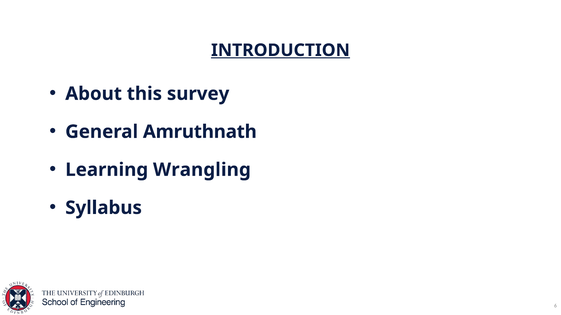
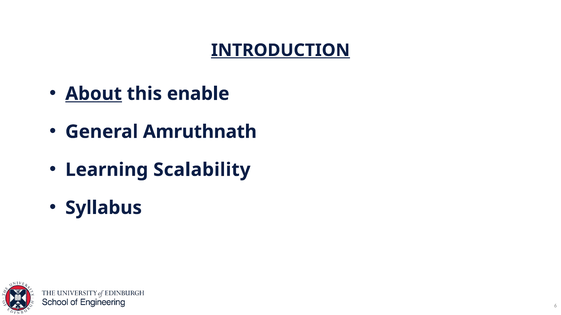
About underline: none -> present (94, 94)
survey: survey -> enable (198, 94)
Wrangling: Wrangling -> Scalability (202, 170)
